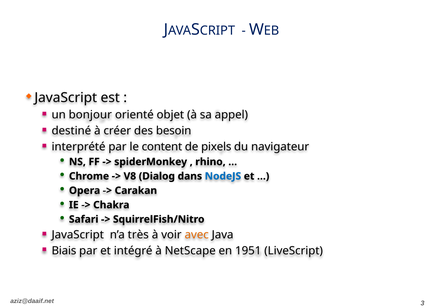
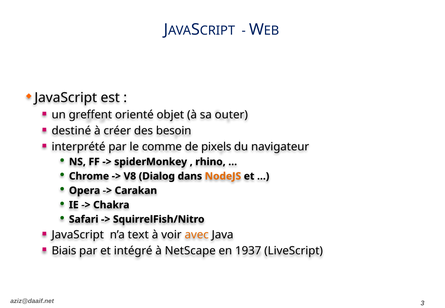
bonjour: bonjour -> greffent (90, 115)
appel: appel -> outer (231, 115)
content: content -> comme (162, 147)
NodeJS colour: blue -> orange (223, 176)
très: très -> text (138, 235)
1951: 1951 -> 1937 (248, 251)
